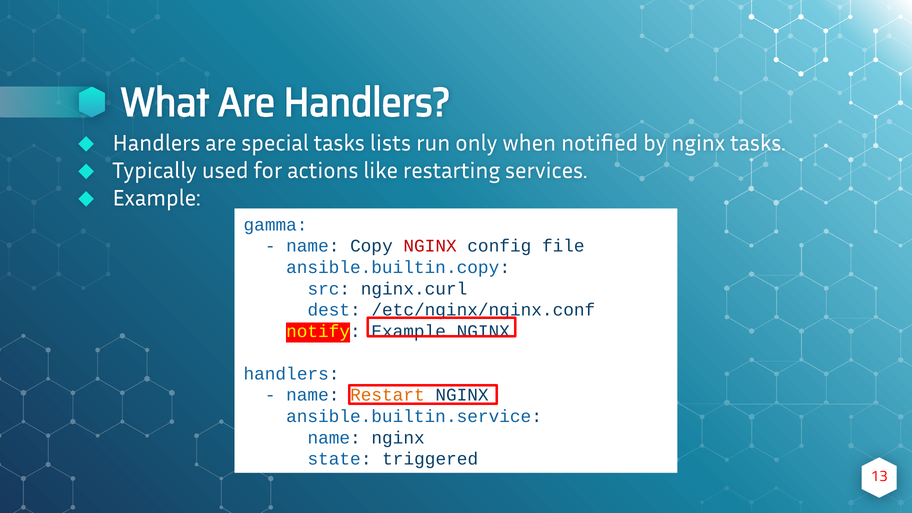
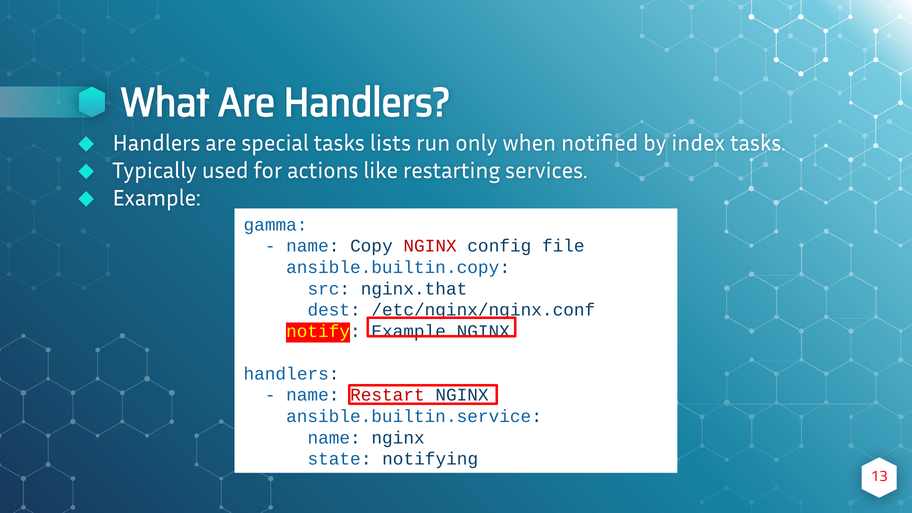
by nginx: nginx -> index (698, 143)
nginx.curl: nginx.curl -> nginx.that (414, 289)
Restart colour: orange -> red (387, 395)
triggered: triggered -> notifying (430, 459)
